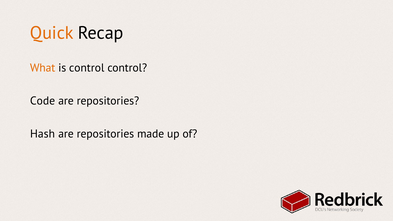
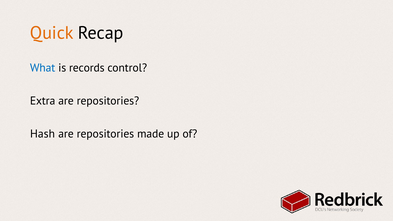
What colour: orange -> blue (43, 68)
is control: control -> records (87, 68)
Code: Code -> Extra (43, 101)
